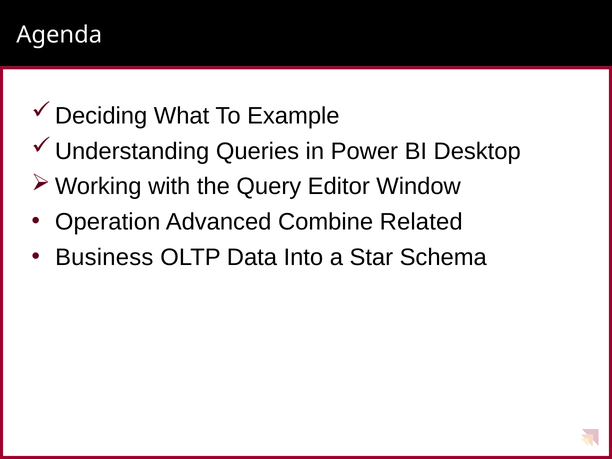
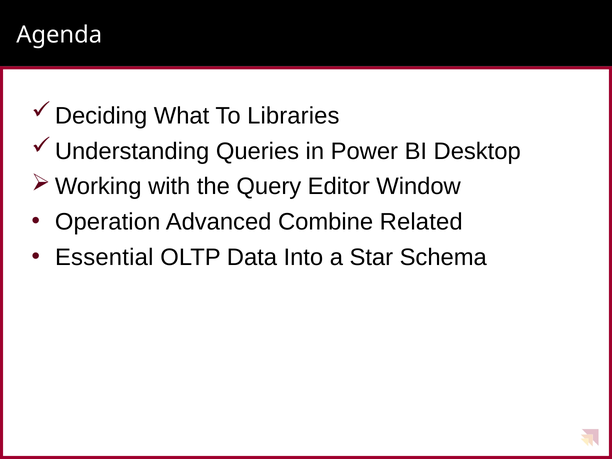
Example: Example -> Libraries (293, 116)
Business: Business -> Essential (104, 257)
